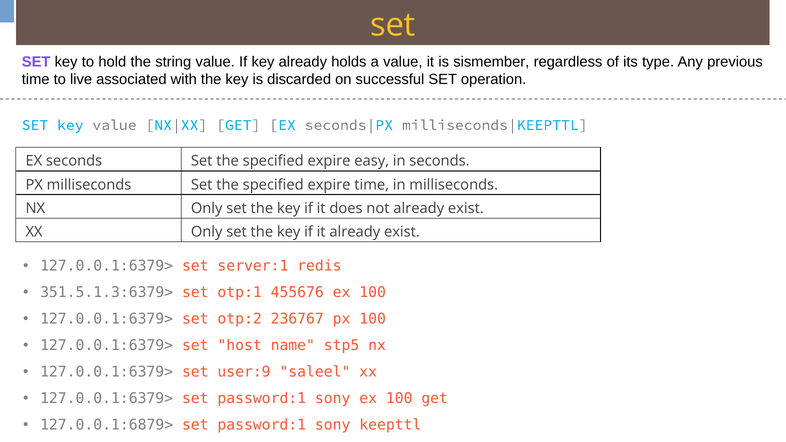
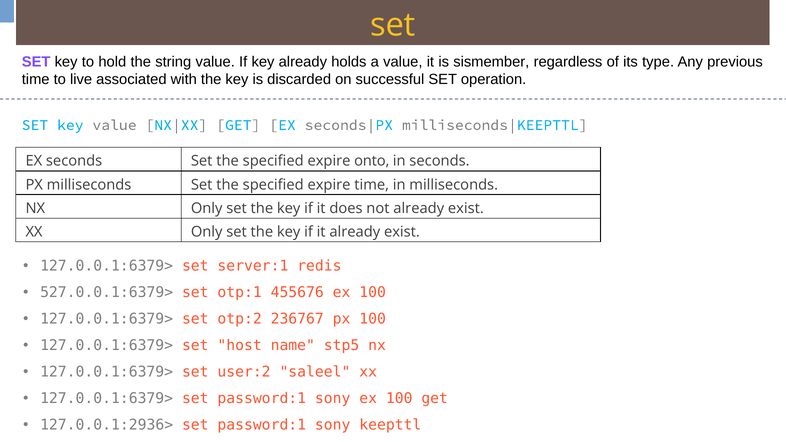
easy: easy -> onto (372, 161)
351.5.1.3:6379>: 351.5.1.3:6379> -> 527.0.0.1:6379> (107, 293)
user:9: user:9 -> user:2 (244, 372)
127.0.0.1:6879>: 127.0.0.1:6879> -> 127.0.0.1:2936> (107, 425)
